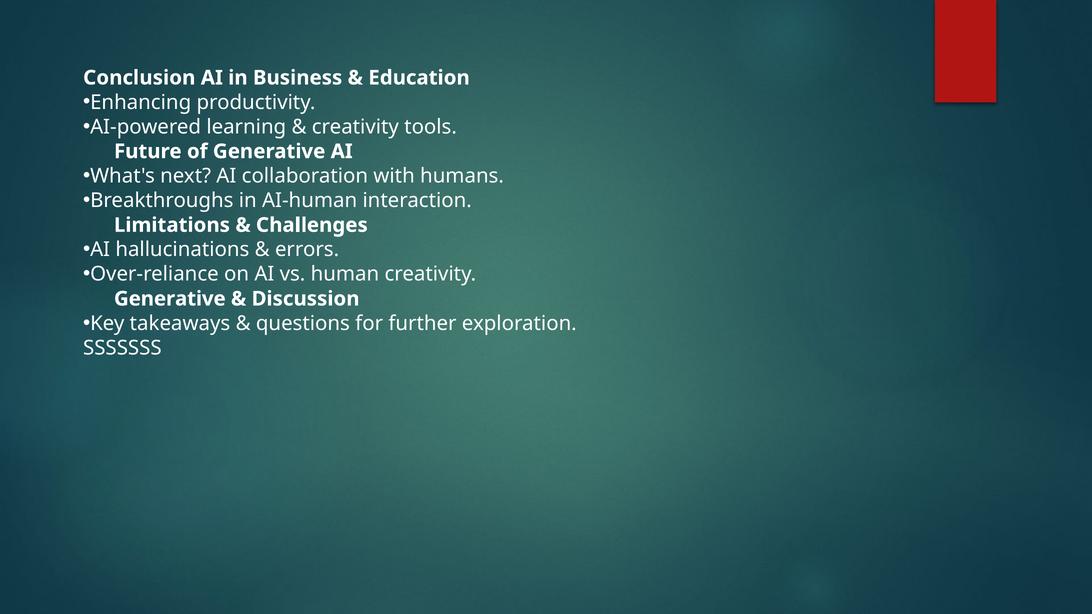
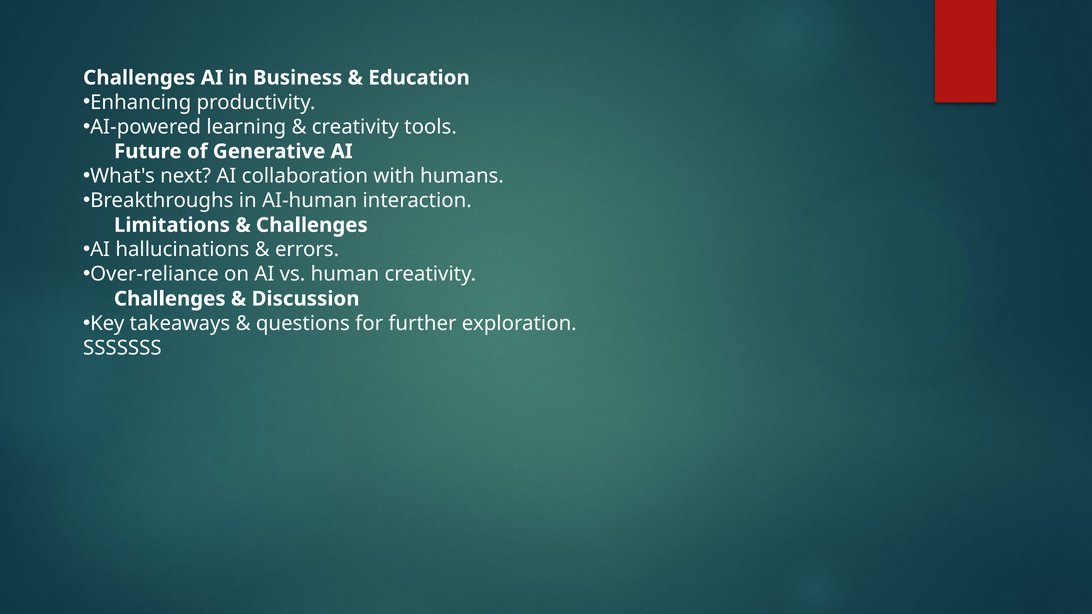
Conclusion: Conclusion -> Challenges (139, 78)
Generative: Generative -> Challenges (170, 299)
